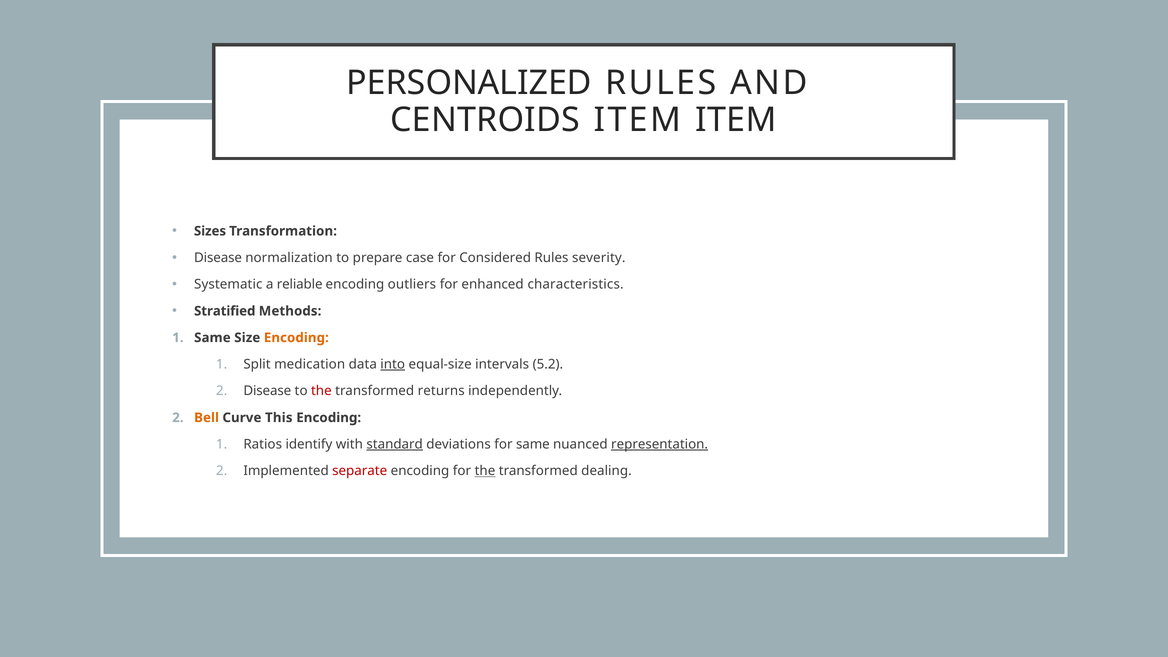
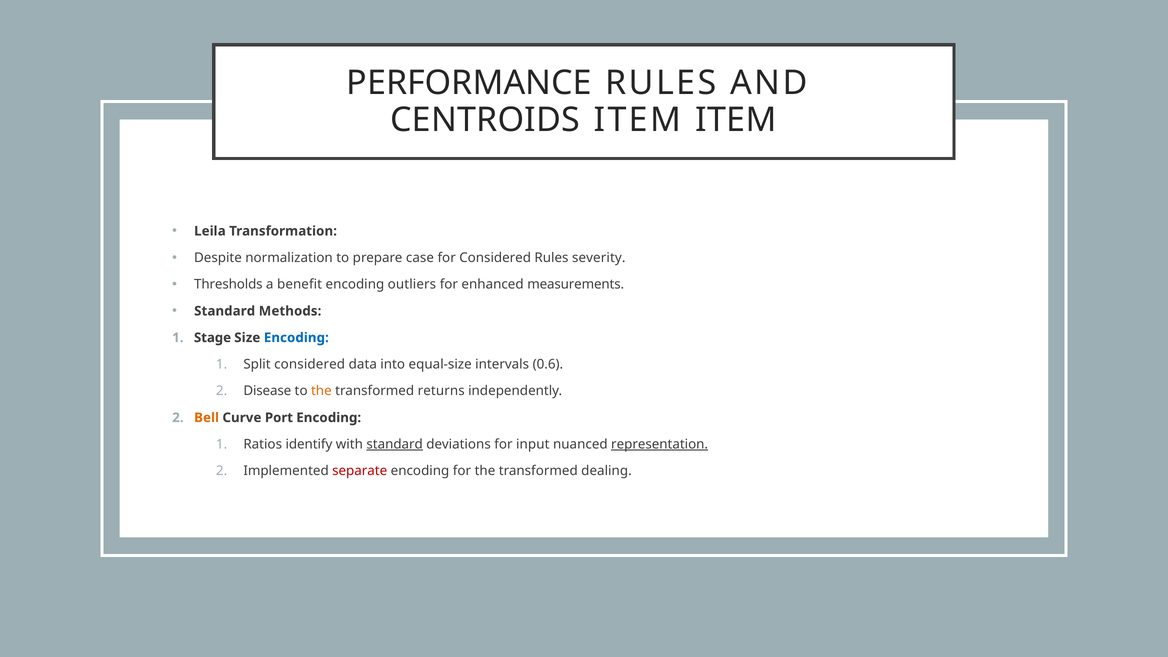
PERSONALIZED: PERSONALIZED -> PERFORMANCE (469, 83)
Sizes: Sizes -> Leila (210, 231)
Disease: Disease -> Despite (218, 258)
Systematic: Systematic -> Thresholds (228, 284)
reliable: reliable -> benefit (300, 284)
characteristics: characteristics -> measurements (576, 284)
Stratified: Stratified -> Standard (225, 311)
Same: Same -> Stage (212, 338)
Encoding colour: orange -> blue (296, 338)
Split medication: medication -> considered (310, 364)
into underline: present -> none (393, 364)
5.2: 5.2 -> 0.6 (548, 364)
the colour: red -> orange (321, 391)
This: This -> Port (279, 418)
for same: same -> input (533, 444)
the underline: present -> none (485, 471)
